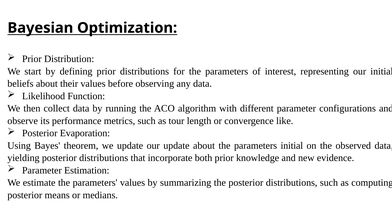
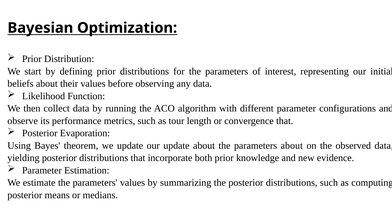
convergence like: like -> that (285, 121)
parameters initial: initial -> about (292, 145)
